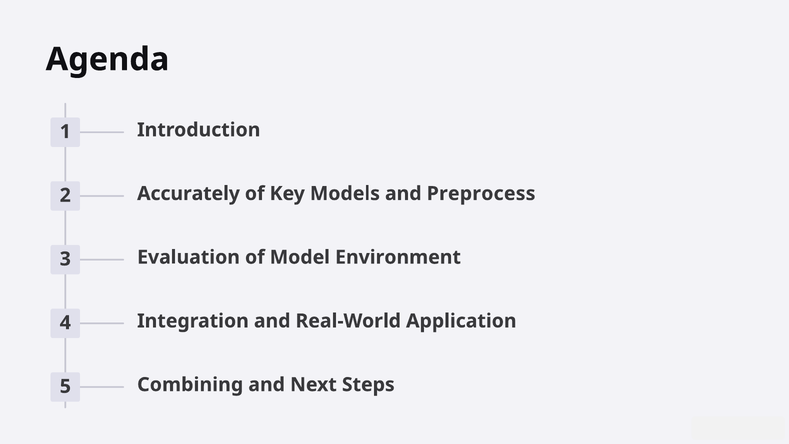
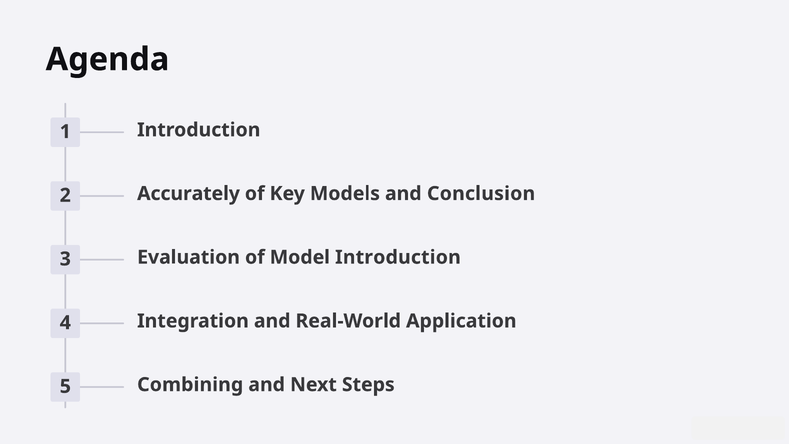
Preprocess: Preprocess -> Conclusion (481, 194)
Model Environment: Environment -> Introduction (398, 257)
